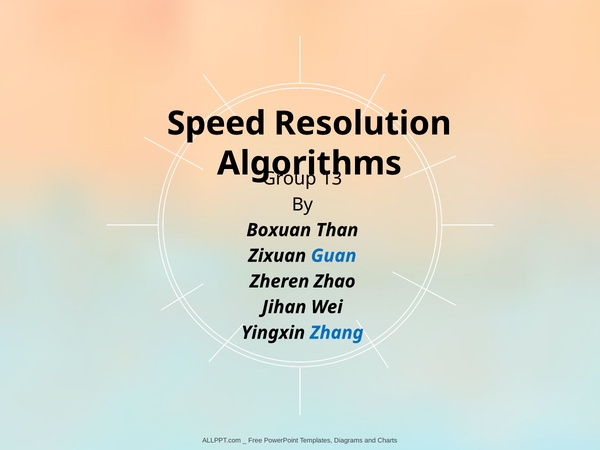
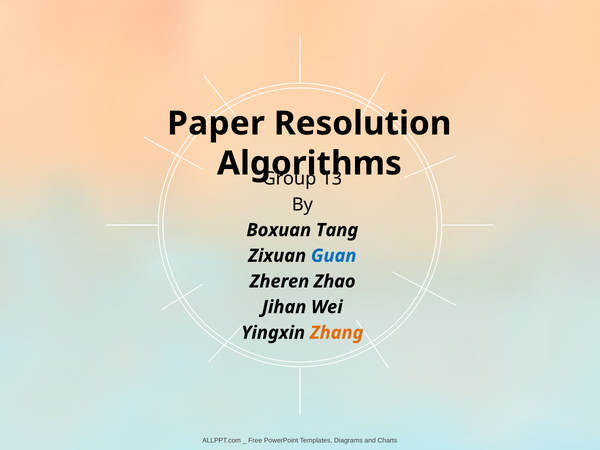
Speed: Speed -> Paper (216, 123)
Than: Than -> Tang (337, 230)
Zhang colour: blue -> orange (337, 333)
